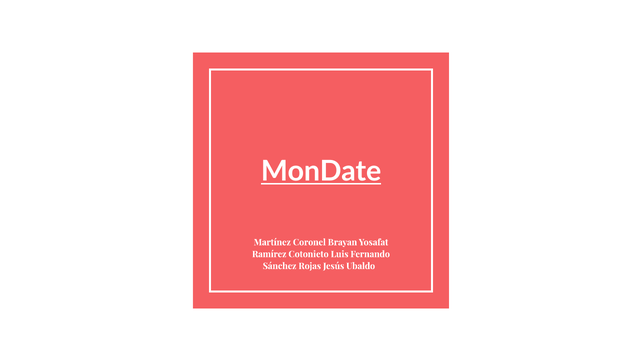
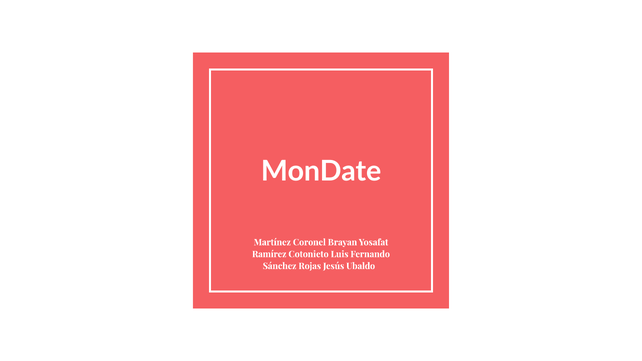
MonDate underline: present -> none (321, 172)
